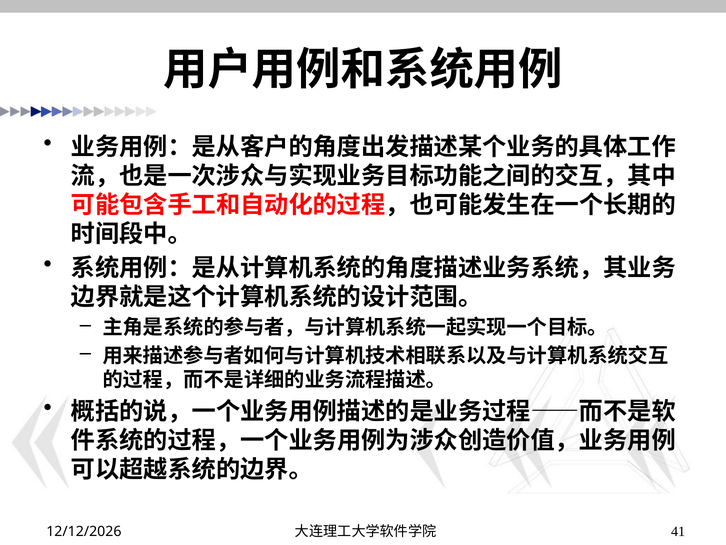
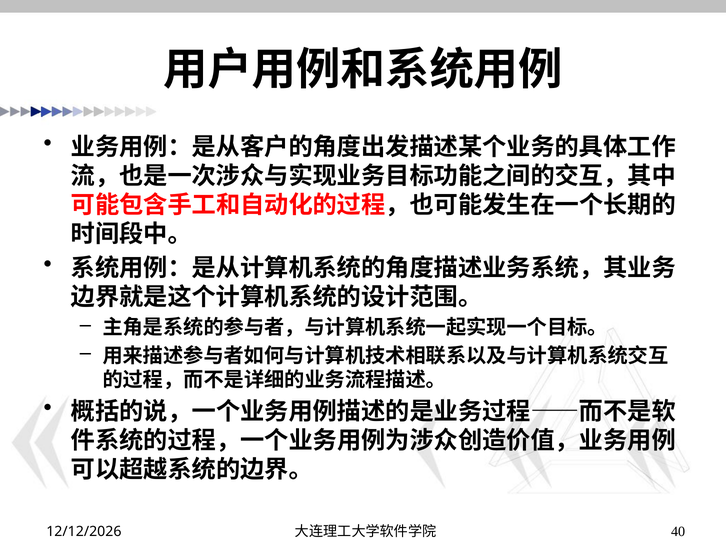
41: 41 -> 40 (678, 531)
